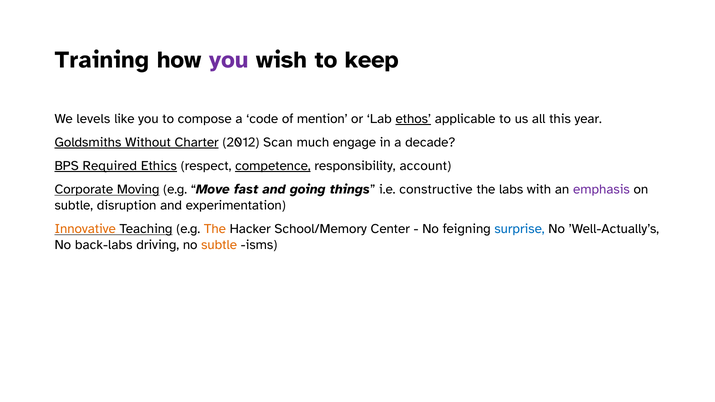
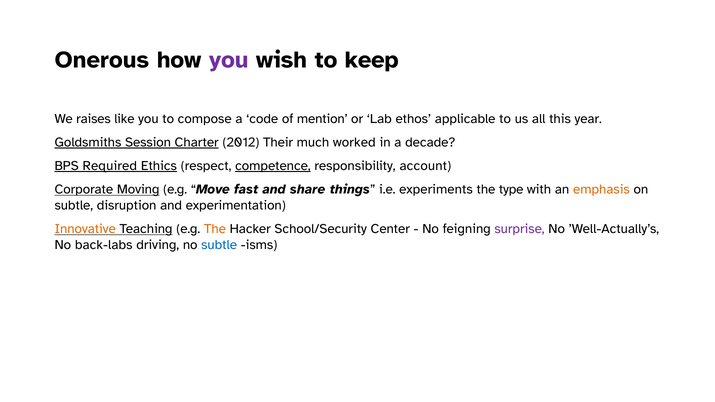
Training: Training -> Onerous (102, 60)
levels: levels -> raises (94, 119)
ethos underline: present -> none (413, 119)
Without: Without -> Session (148, 142)
Scan: Scan -> Their (278, 142)
engage: engage -> worked (354, 142)
going: going -> share (308, 189)
constructive: constructive -> experiments (436, 189)
labs: labs -> type (511, 189)
emphasis colour: purple -> orange (601, 189)
School/Memory: School/Memory -> School/Security (321, 229)
surprise colour: blue -> purple (520, 229)
subtle colour: orange -> blue (219, 245)
